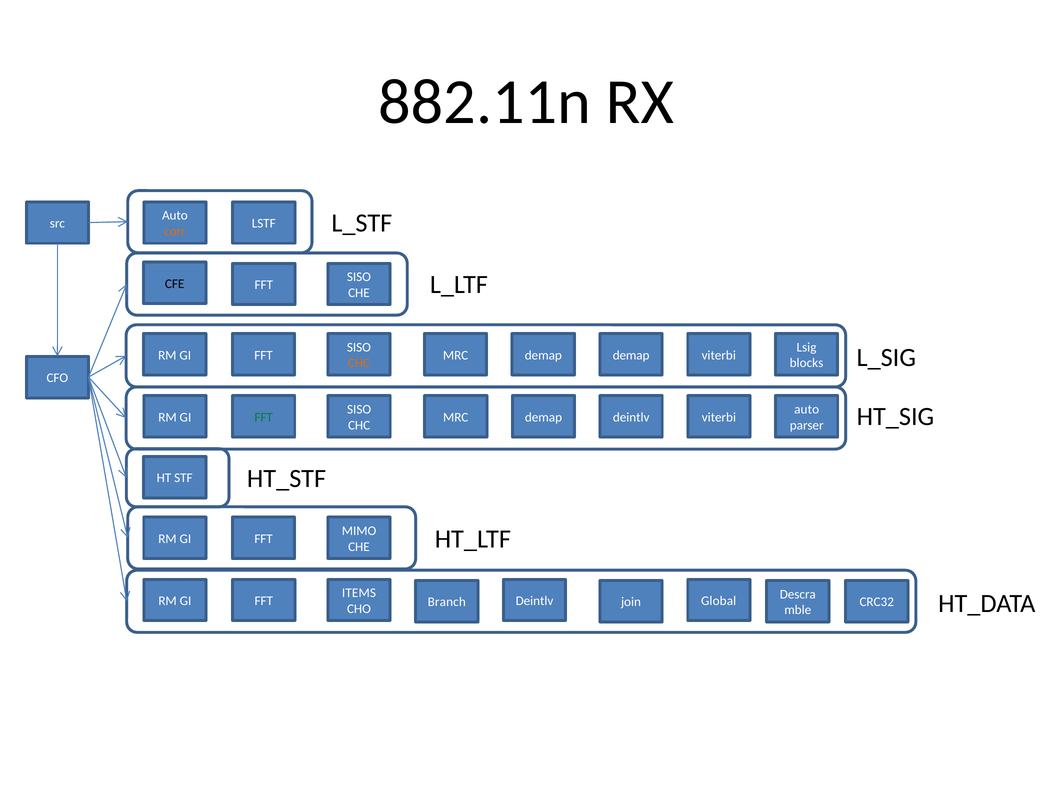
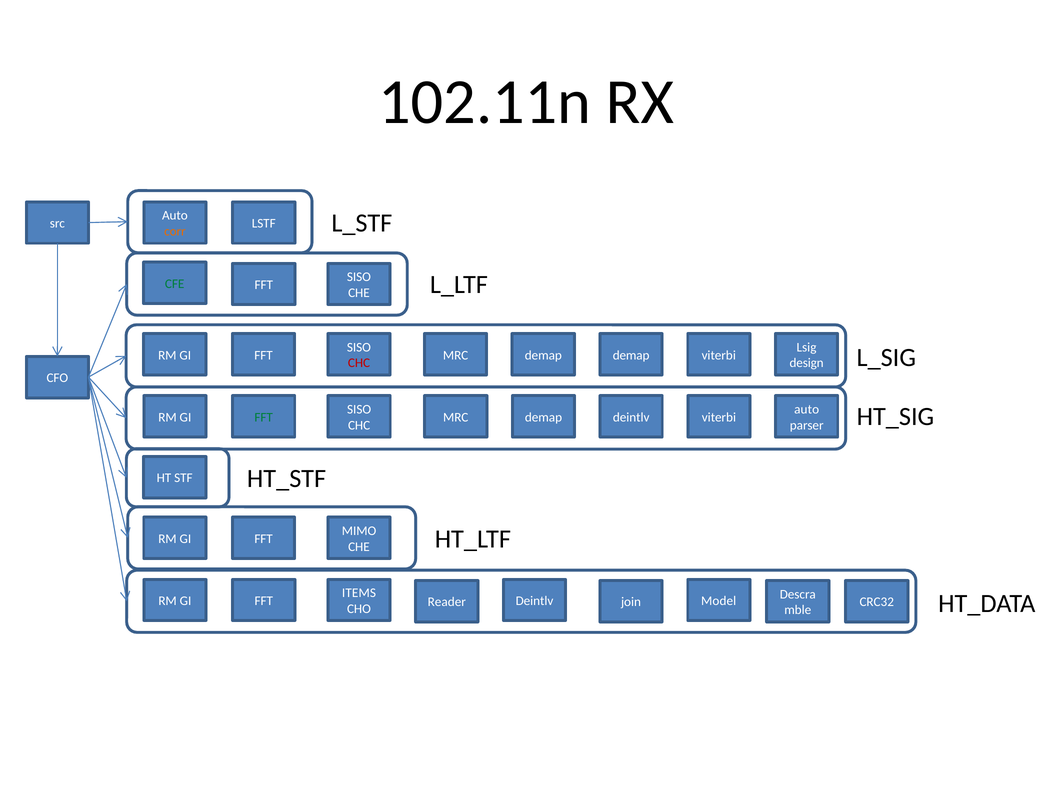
882.11n: 882.11n -> 102.11n (485, 102)
CFE colour: black -> green (175, 284)
CHC colour: orange -> red (359, 363)
blocks: blocks -> design (807, 363)
Branch: Branch -> Reader (447, 602)
Global: Global -> Model (719, 601)
